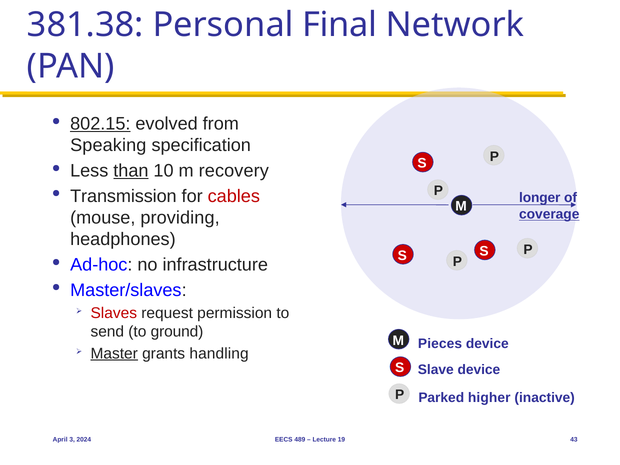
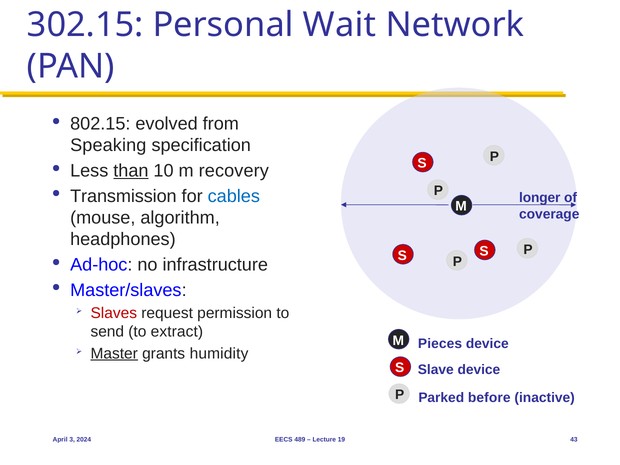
381.38: 381.38 -> 302.15 (85, 25)
Final: Final -> Wait (340, 25)
802.15 underline: present -> none (100, 124)
cables colour: red -> blue (234, 196)
coverage underline: present -> none (549, 214)
providing: providing -> algorithm (180, 218)
ground: ground -> extract (177, 332)
handling: handling -> humidity (219, 353)
higher: higher -> before (489, 398)
